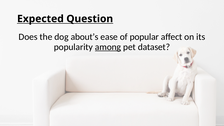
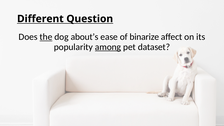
Expected: Expected -> Different (40, 19)
the underline: none -> present (46, 37)
popular: popular -> binarize (144, 37)
